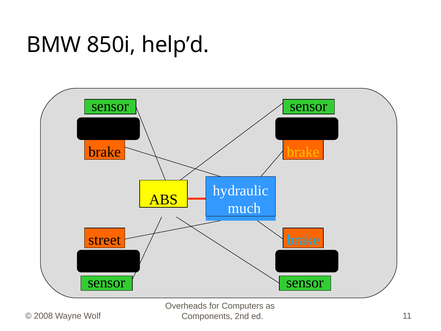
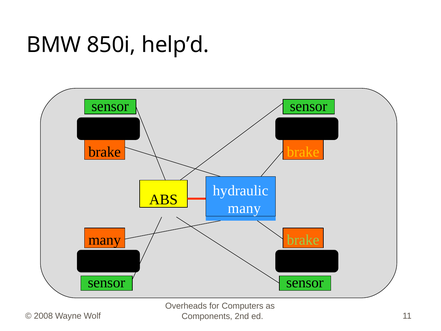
much: much -> many (244, 208)
street: street -> many (105, 240)
brake colour: light blue -> light green (303, 240)
